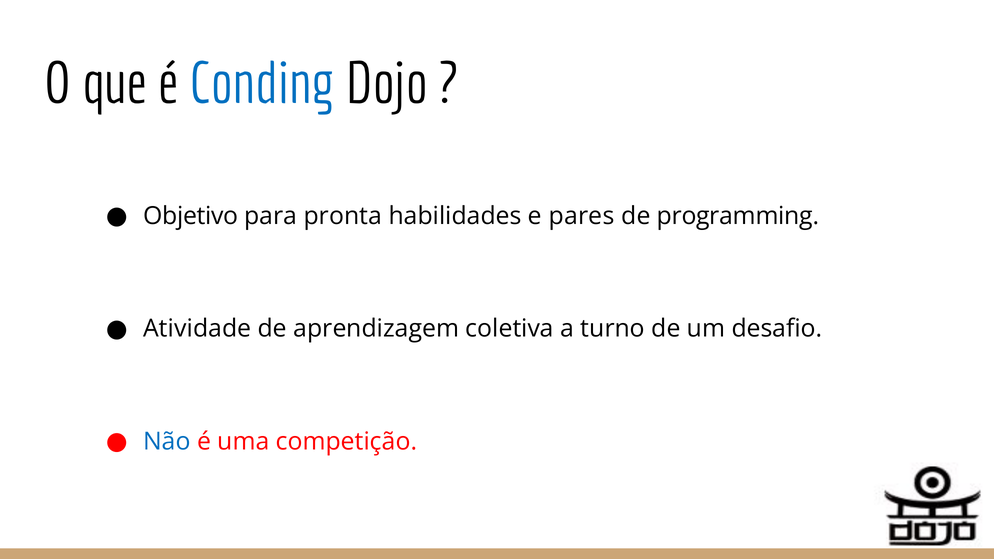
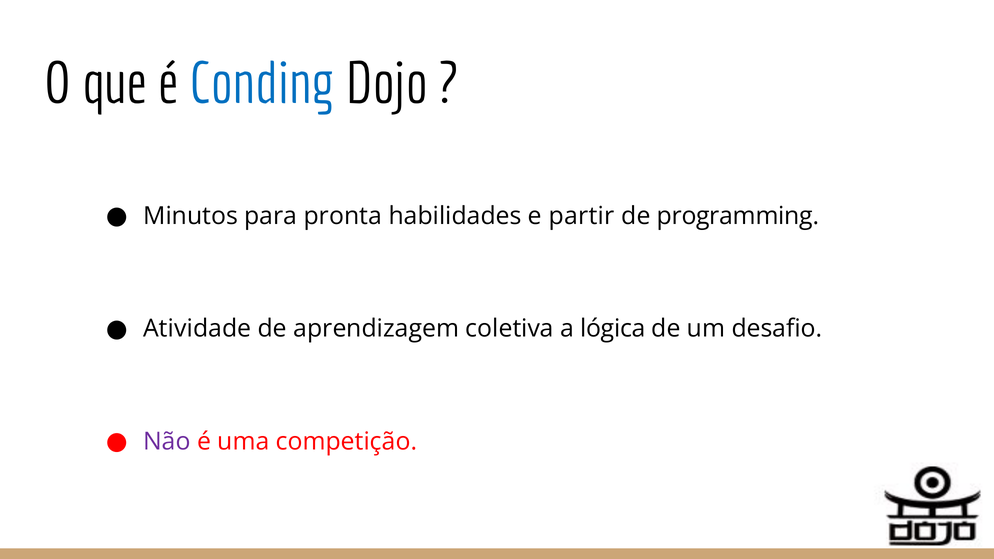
Objetivo: Objetivo -> Minutos (191, 216)
pares: pares -> partir (582, 216)
turno: turno -> lógica (613, 329)
Não colour: blue -> purple (167, 442)
